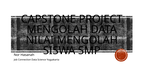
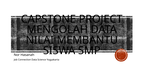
NILAI MENGOLAH: MENGOLAH -> MEMBANTU (87, 40)
